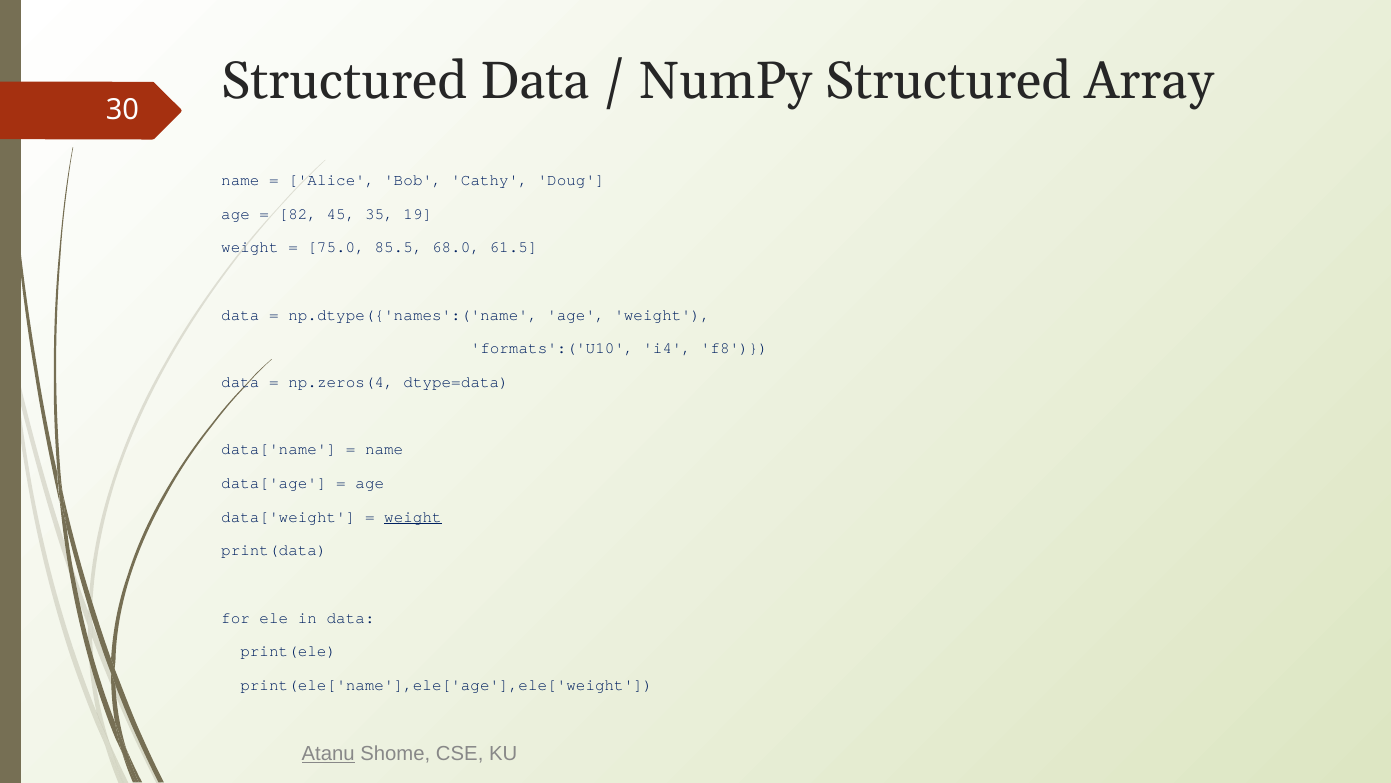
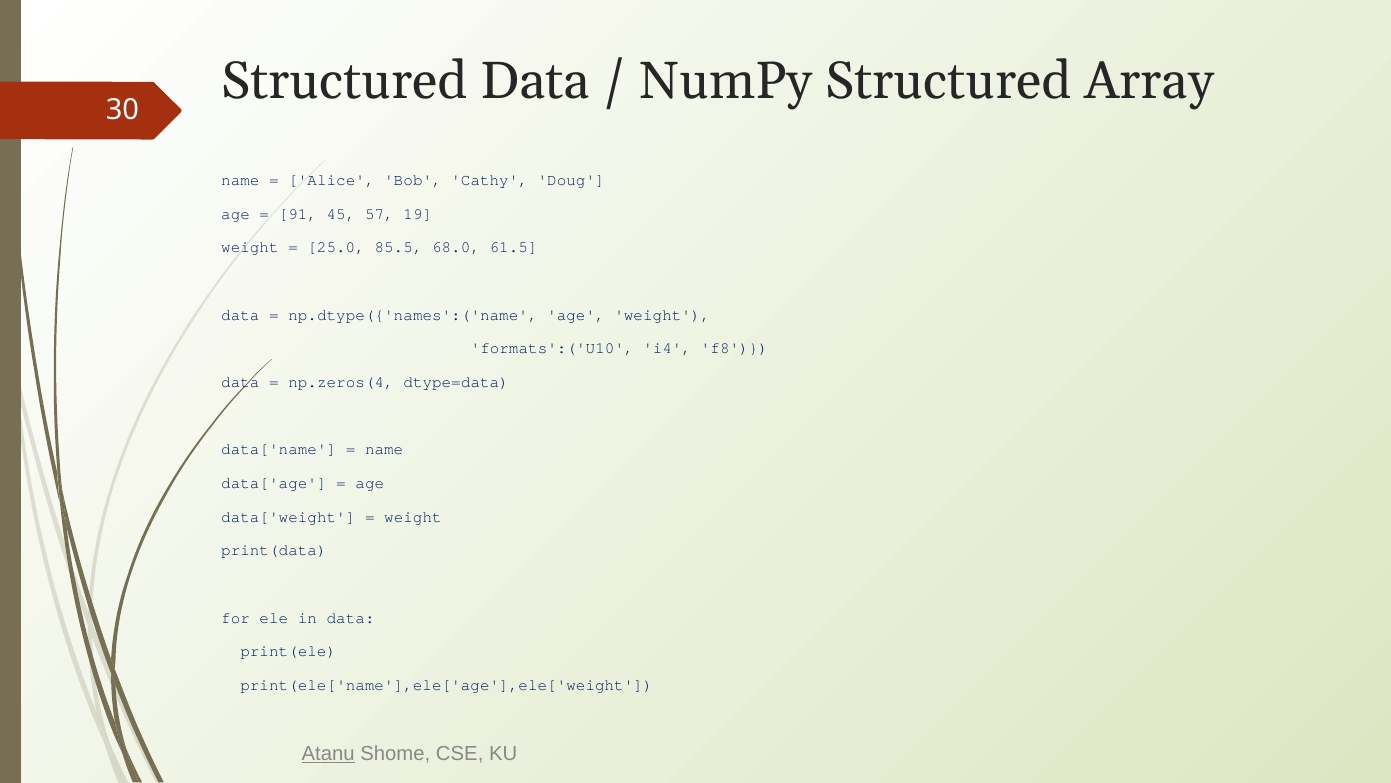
82: 82 -> 91 (298, 214)
35: 35 -> 57 (379, 214)
75.0: 75.0 -> 25.0 (336, 247)
weight underline: present -> none (413, 516)
